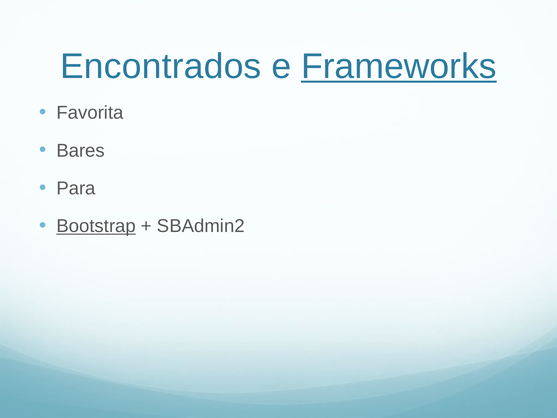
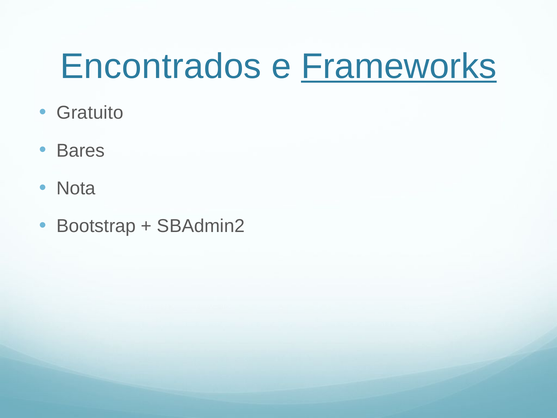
Favorita: Favorita -> Gratuito (90, 113)
Para: Para -> Nota (76, 188)
Bootstrap underline: present -> none (96, 226)
